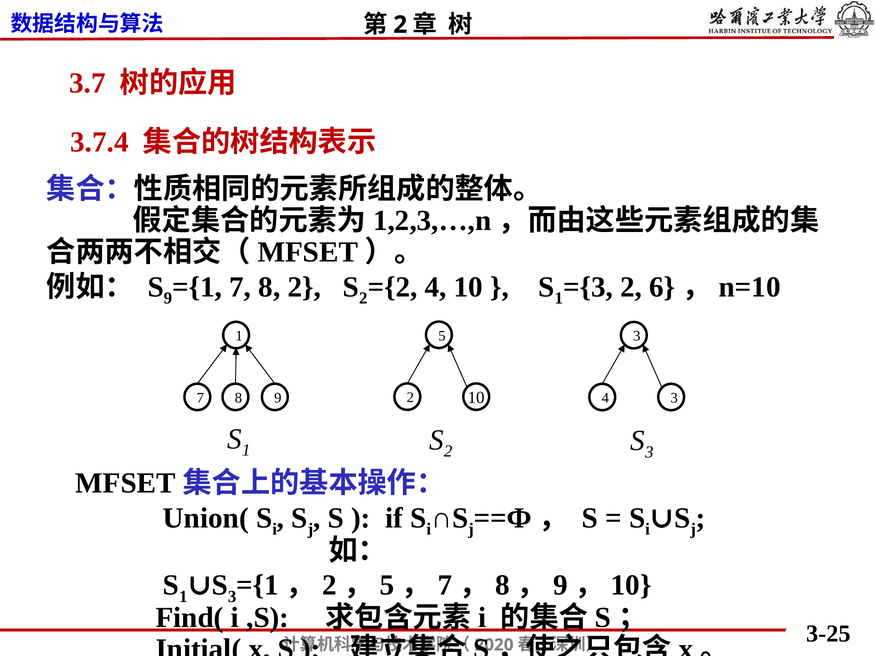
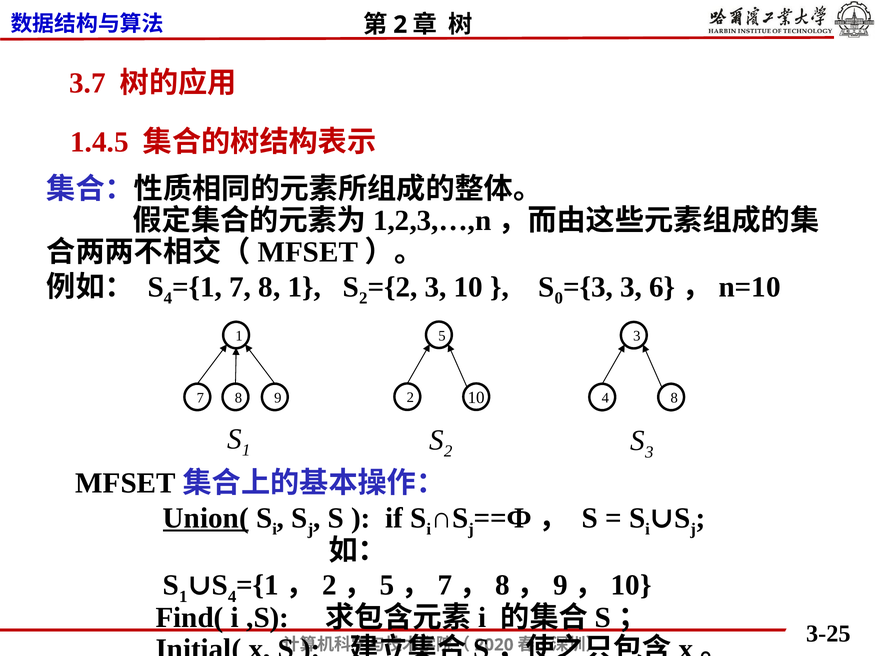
3.7.4: 3.7.4 -> 1.4.5 (99, 142)
S 9: 9 -> 4 (168, 298)
8 2: 2 -> 1 (304, 287)
4: 4 -> 3 (436, 287)
1: 1 -> 0 (559, 298)
2: 2 -> 3 (631, 287)
4 3: 3 -> 8 (674, 398)
Union( underline: none -> present (206, 518)
3: 3 -> 4 (232, 597)
